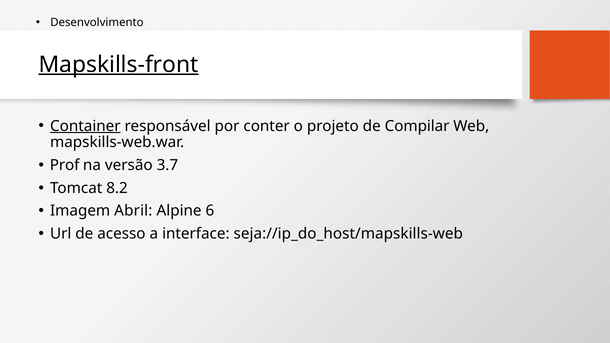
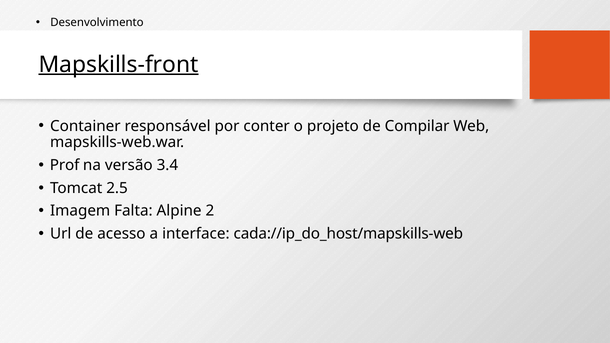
Container underline: present -> none (85, 126)
3.7: 3.7 -> 3.4 (167, 165)
8.2: 8.2 -> 2.5 (117, 188)
Abril: Abril -> Falta (133, 211)
6: 6 -> 2 (210, 211)
seja://ip_do_host/mapskills-web: seja://ip_do_host/mapskills-web -> cada://ip_do_host/mapskills-web (348, 234)
